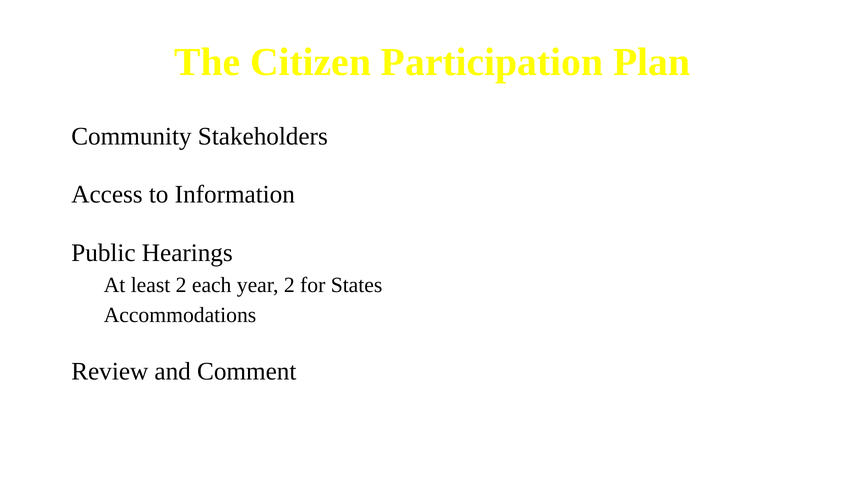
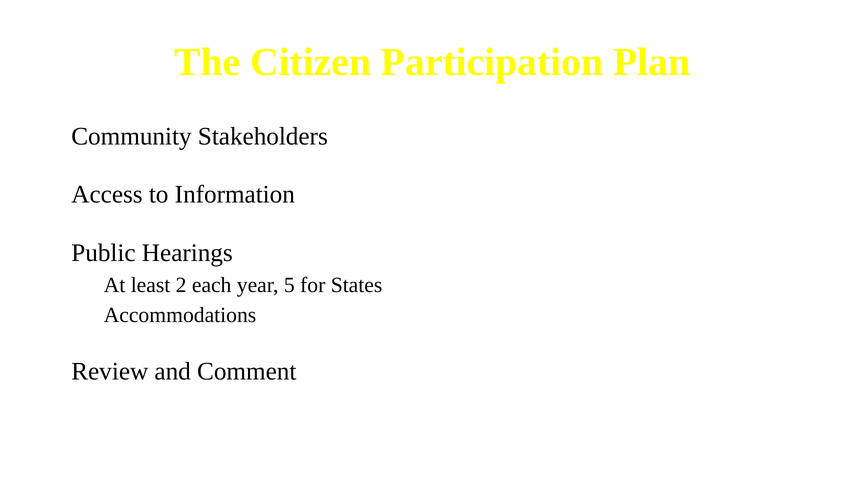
year 2: 2 -> 5 (289, 285)
